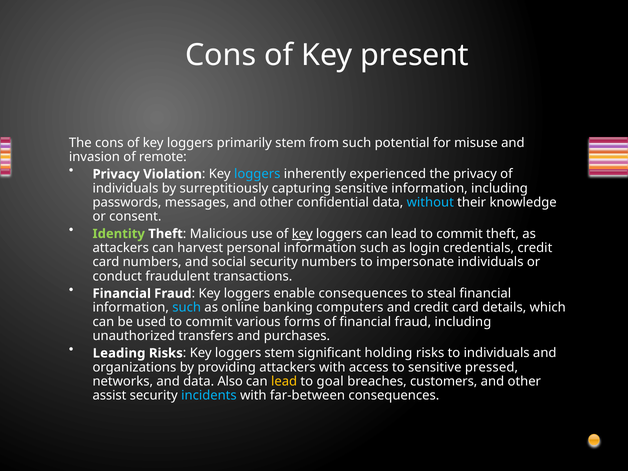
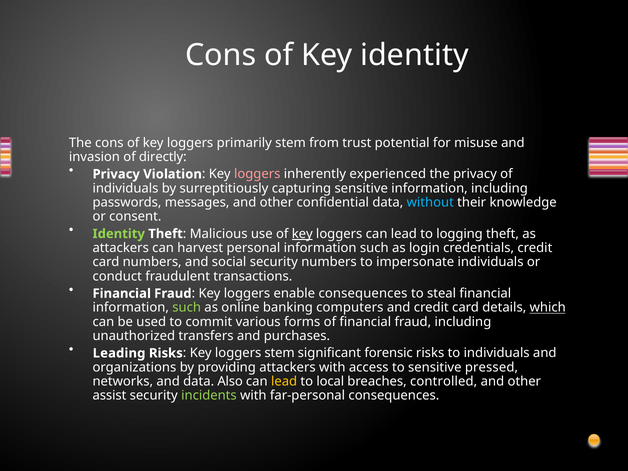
Key present: present -> identity (414, 55)
from such: such -> trust (357, 143)
remote: remote -> directly (163, 157)
loggers colour: light blue -> pink (257, 174)
lead to commit: commit -> logging (460, 234)
such colour: light blue -> light green (187, 308)
which underline: none -> present (548, 308)
holding: holding -> forensic (389, 353)
goal: goal -> local (330, 381)
customers: customers -> controlled (444, 381)
incidents colour: light blue -> light green (209, 396)
far-between: far-between -> far-personal (308, 396)
